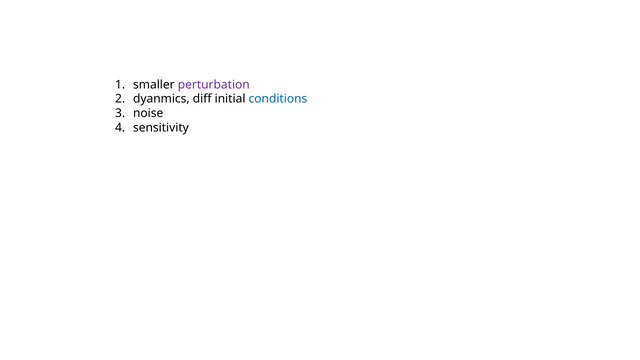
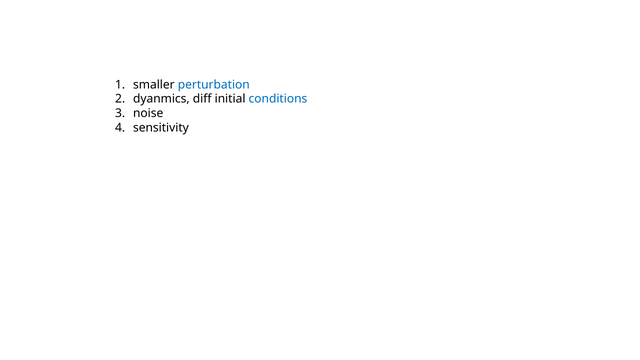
perturbation colour: purple -> blue (214, 85)
